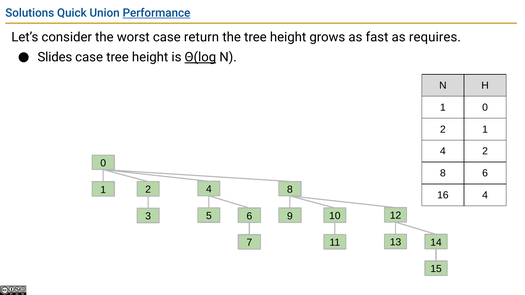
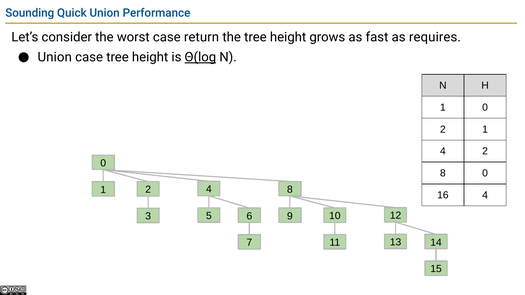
Solutions: Solutions -> Sounding (30, 13)
Performance underline: present -> none (156, 13)
Slides: Slides -> Union (55, 57)
8 6: 6 -> 0 (485, 173)
